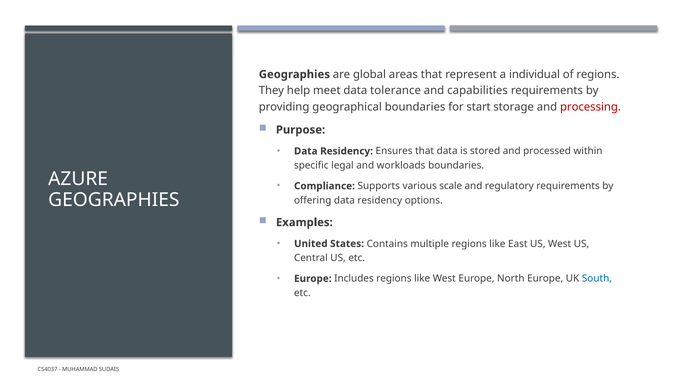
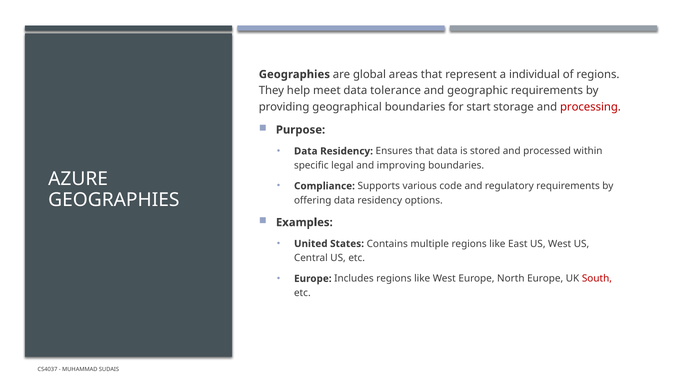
capabilities: capabilities -> geographic (478, 91)
workloads: workloads -> improving (401, 166)
scale: scale -> code (451, 186)
South colour: blue -> red (597, 279)
